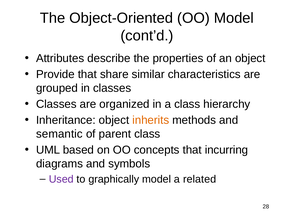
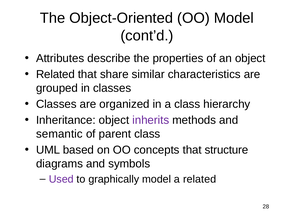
Provide: Provide -> Related (55, 74)
inherits colour: orange -> purple (151, 120)
incurring: incurring -> structure (226, 150)
